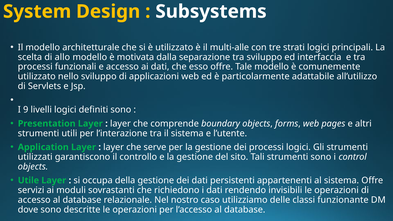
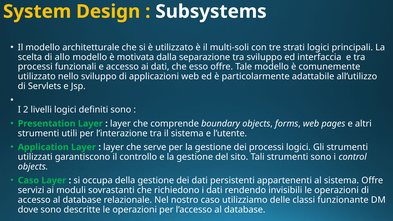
multi-alle: multi-alle -> multi-soli (229, 47)
9: 9 -> 2 (26, 110)
Utile: Utile -> Caso (28, 180)
